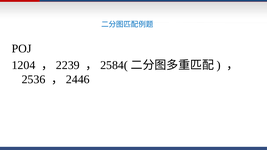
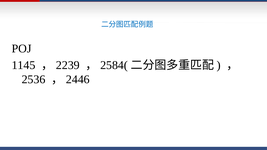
1204: 1204 -> 1145 (24, 65)
